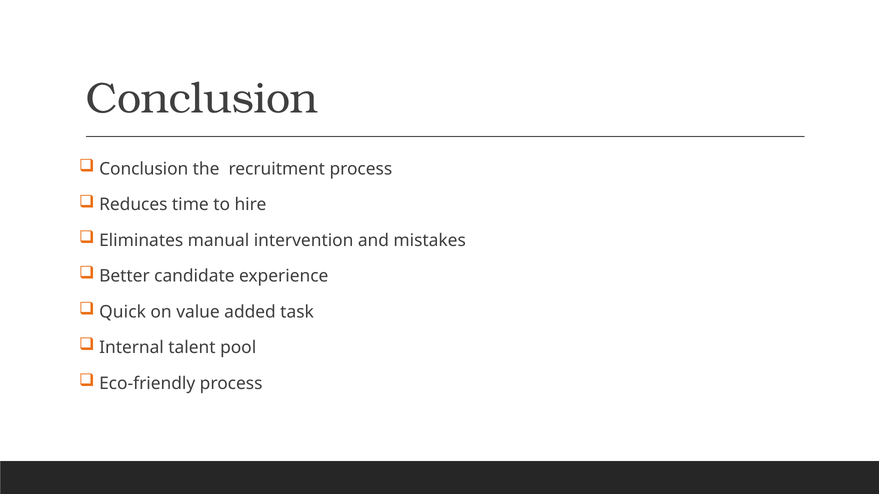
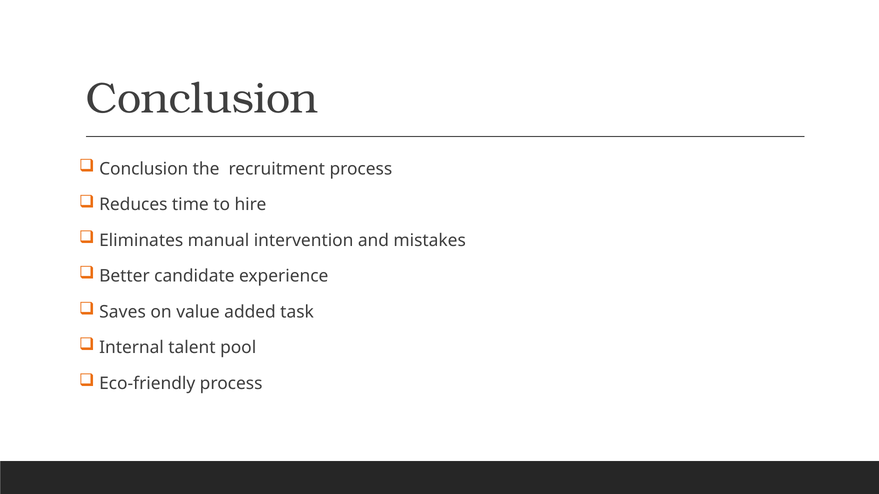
Quick: Quick -> Saves (123, 312)
